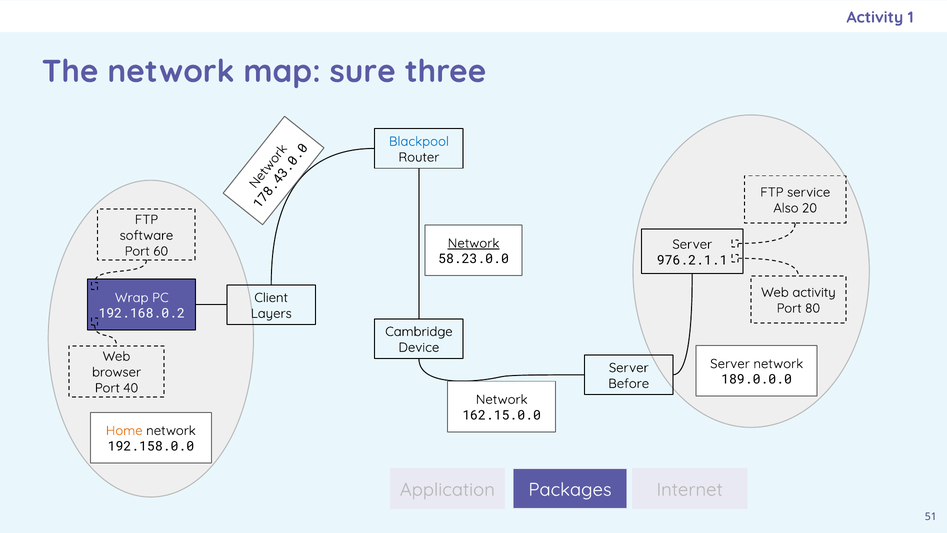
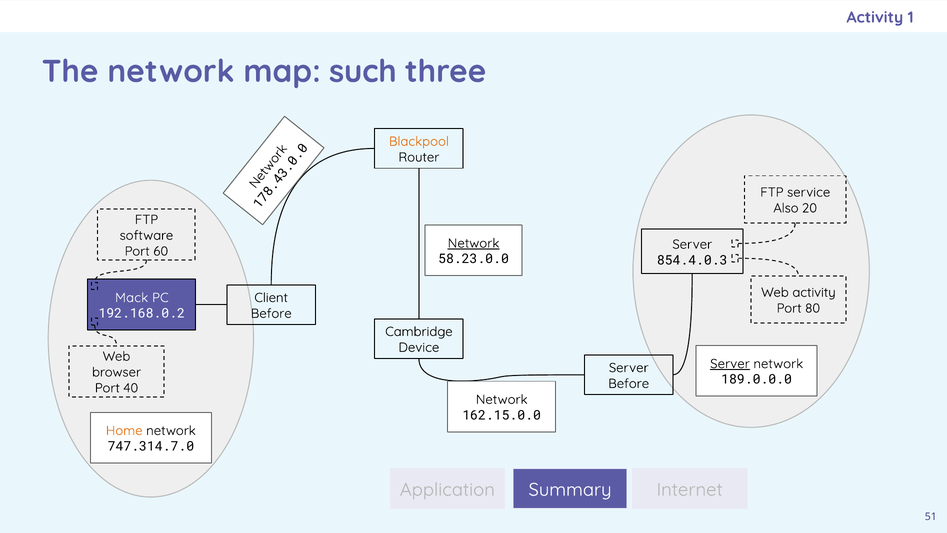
sure: sure -> such (363, 71)
Blackpool colour: blue -> orange (419, 141)
976.2.1.1: 976.2.1.1 -> 854.4.0.3 (692, 260)
Wrap: Wrap -> Mack (132, 298)
Layers: Layers -> Before (271, 313)
Server underline: none -> present (730, 364)
192.158.0.0: 192.158.0.0 -> 747.314.7.0 (151, 446)
Packages: Packages -> Summary (570, 489)
